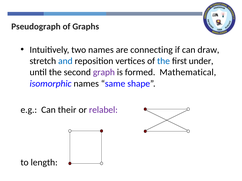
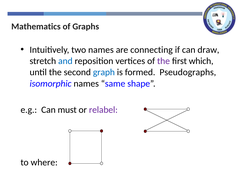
Pseudograph: Pseudograph -> Mathematics (36, 27)
the colour: blue -> purple (164, 61)
under: under -> which (201, 61)
graph colour: purple -> blue (104, 72)
Mathematical: Mathematical -> Pseudographs (188, 72)
their: their -> must (67, 110)
length: length -> where (44, 163)
